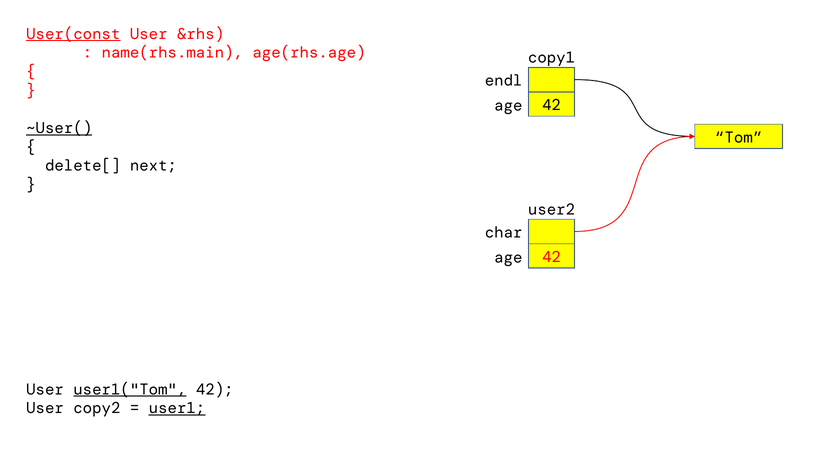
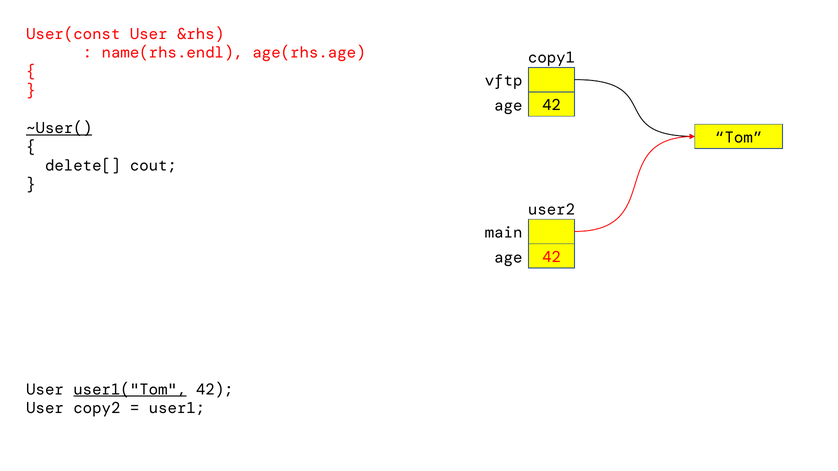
User(const underline: present -> none (73, 34)
name(rhs.main: name(rhs.main -> name(rhs.endl (172, 53)
endl: endl -> vftp (504, 81)
next: next -> cout (153, 166)
char: char -> main (504, 233)
user1 underline: present -> none (177, 408)
